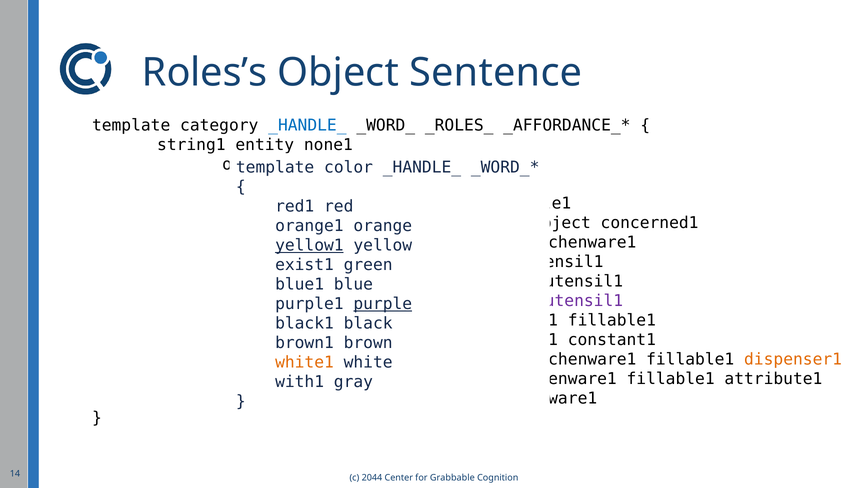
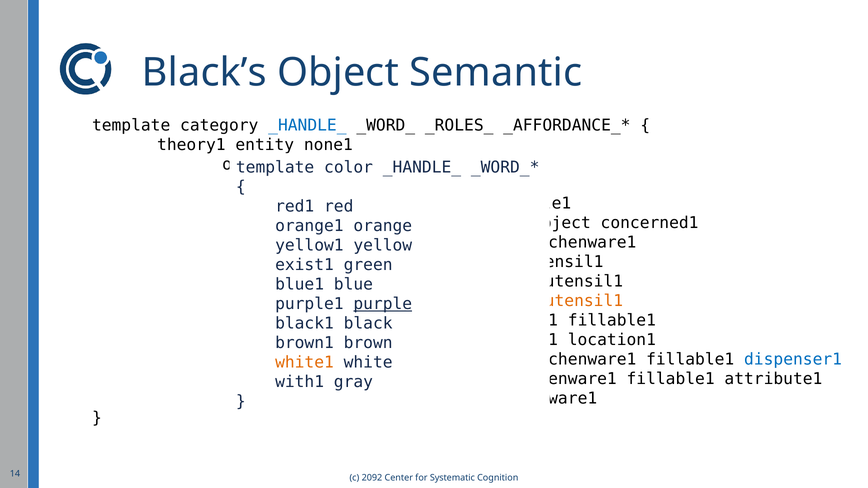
Roles’s: Roles’s -> Black’s (204, 73)
Sentence: Sentence -> Semantic (496, 73)
string1: string1 -> theory1 (191, 145)
yellow1 underline: present -> none (309, 245)
utensil1 colour: purple -> orange (584, 301)
constant1: constant1 -> location1 (612, 340)
dispenser1 colour: orange -> blue (793, 360)
2044: 2044 -> 2092 (372, 478)
Grabbable: Grabbable -> Systematic (452, 478)
